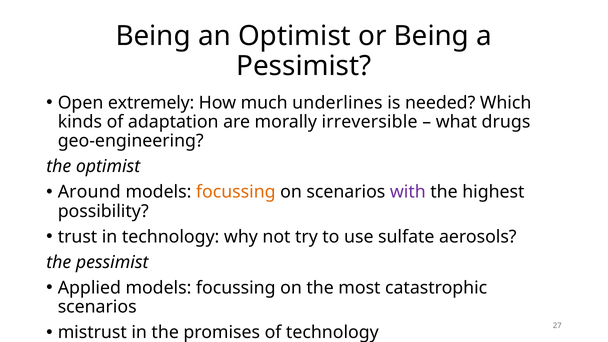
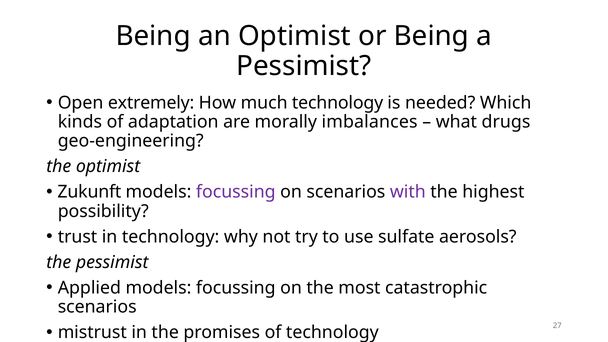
much underlines: underlines -> technology (338, 103)
irreversible: irreversible -> imbalances (370, 122)
Around: Around -> Zukunft (89, 192)
focussing colour: orange -> purple (236, 192)
